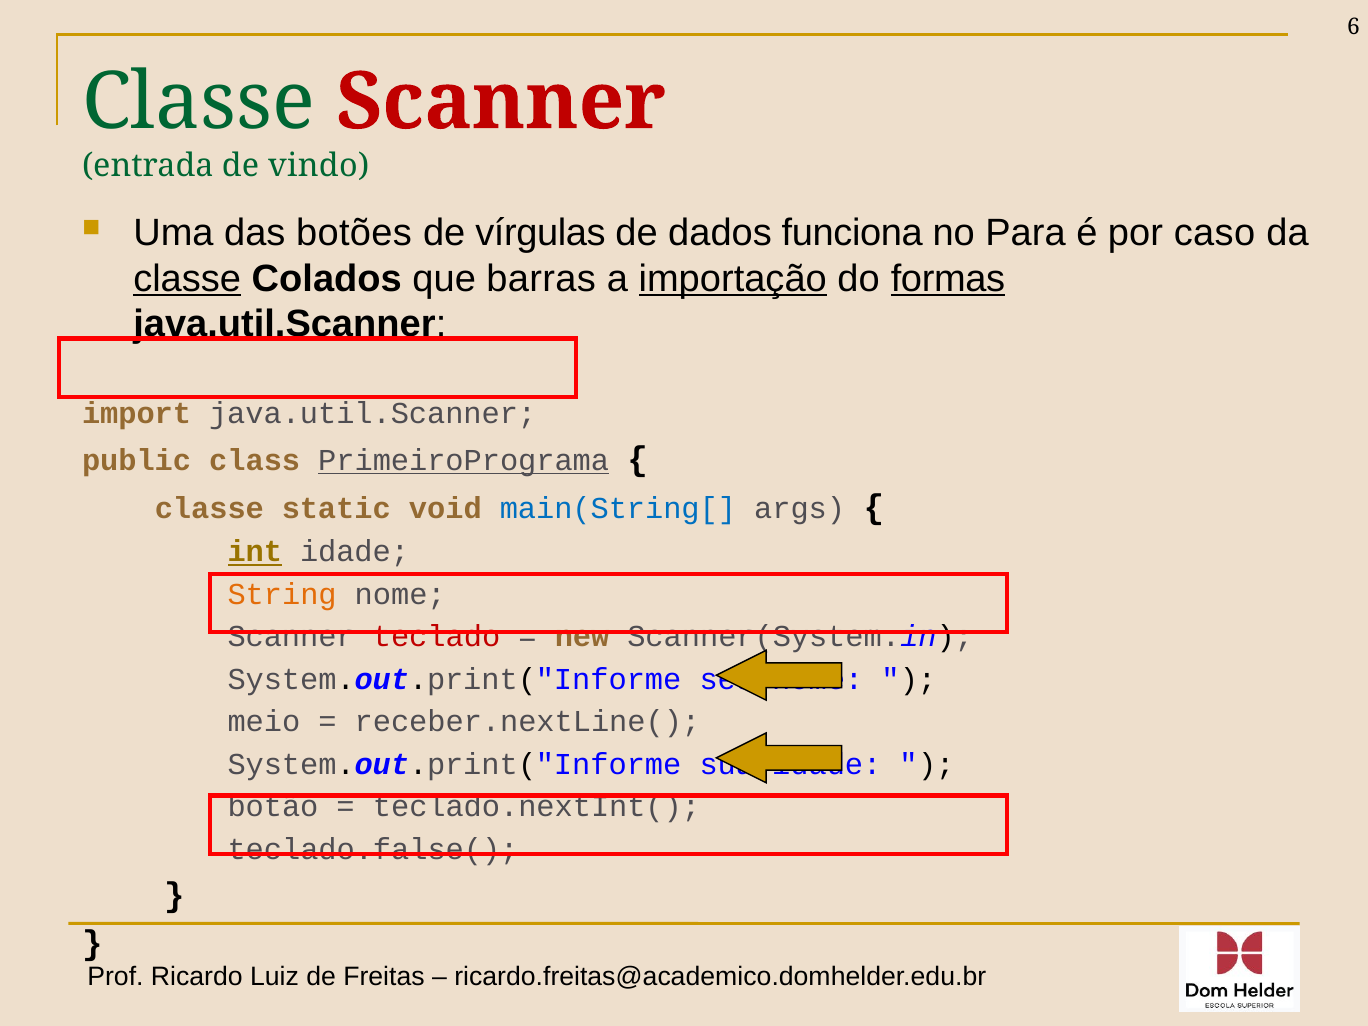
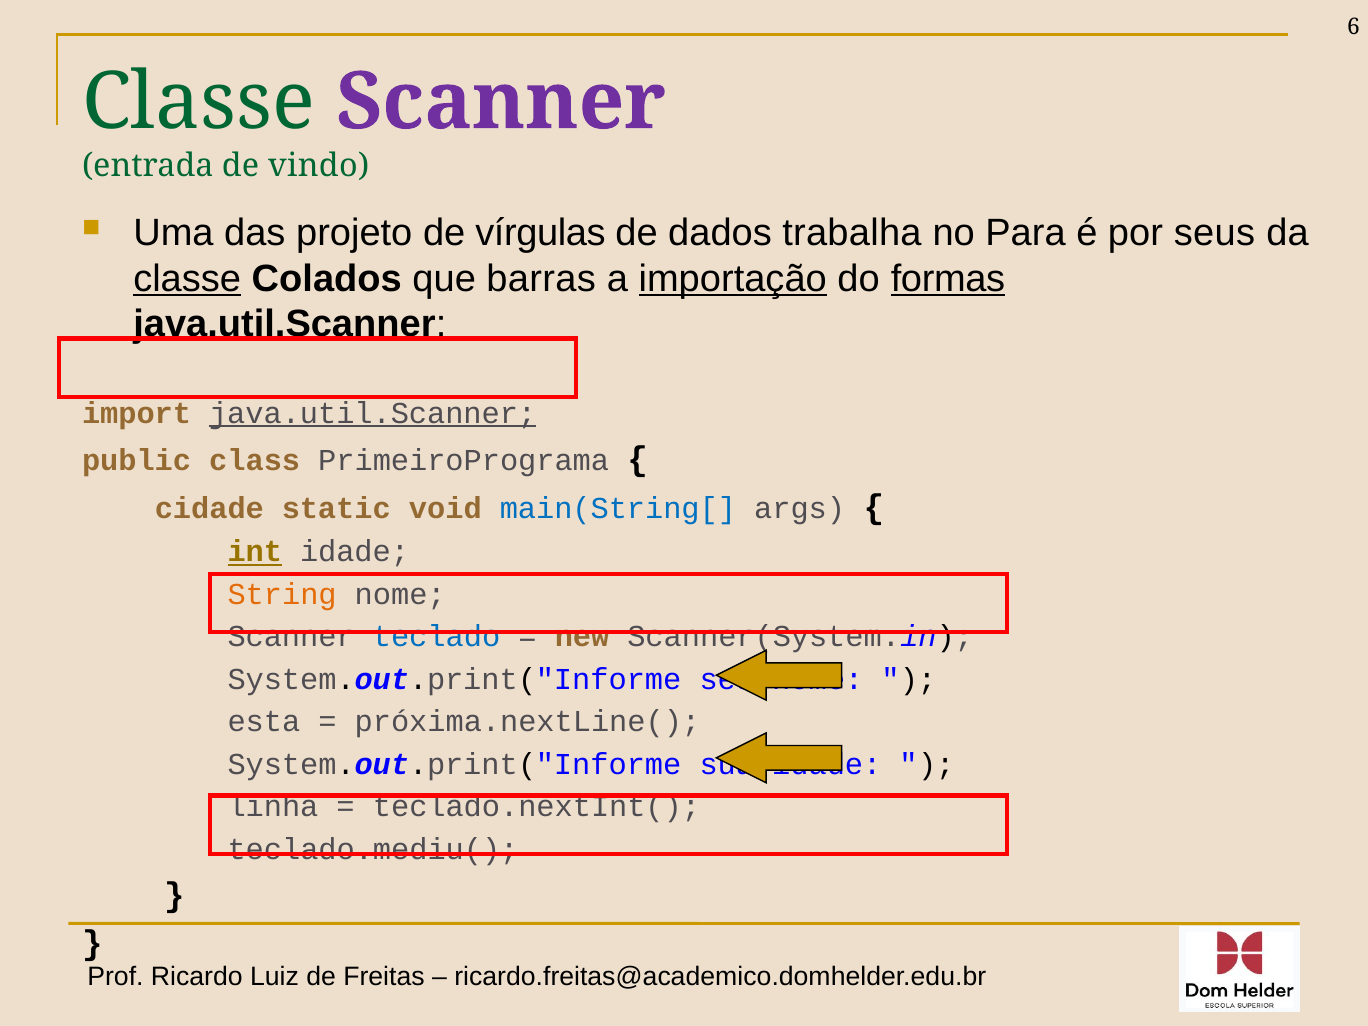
Scanner colour: red -> purple (501, 102)
botões: botões -> projeto (354, 233)
funciona: funciona -> trabalha (852, 233)
caso: caso -> seus (1215, 233)
java.util.Scanner underline: none -> present (373, 413)
PrimeiroPrograma underline: present -> none (464, 460)
classe: classe -> cidade (209, 508)
teclado colour: red -> blue (437, 637)
meio: meio -> esta (264, 722)
receber.nextLine(: receber.nextLine( -> próxima.nextLine( (527, 722)
botão: botão -> linha (273, 807)
teclado.false(: teclado.false( -> teclado.mediu( (373, 849)
